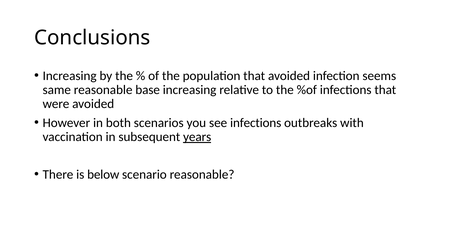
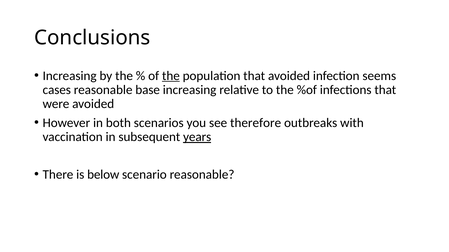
the underline: none -> present (171, 76)
same: same -> cases (57, 90)
see infections: infections -> therefore (256, 123)
